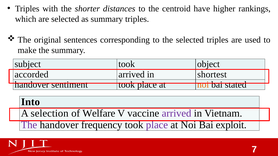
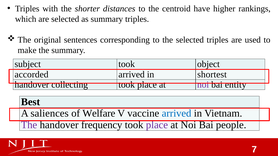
sentiment: sentiment -> collecting (70, 85)
noi colour: orange -> purple (203, 85)
stated: stated -> entity (236, 85)
Into: Into -> Best (31, 102)
selection: selection -> saliences (50, 114)
arrived colour: purple -> blue (177, 114)
exploit: exploit -> people (231, 125)
